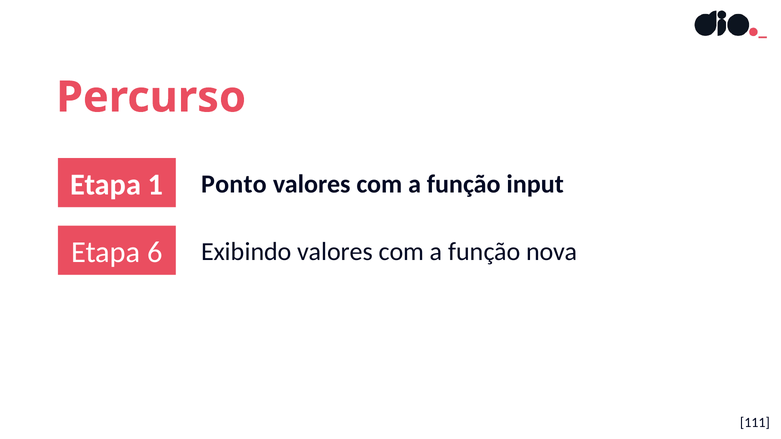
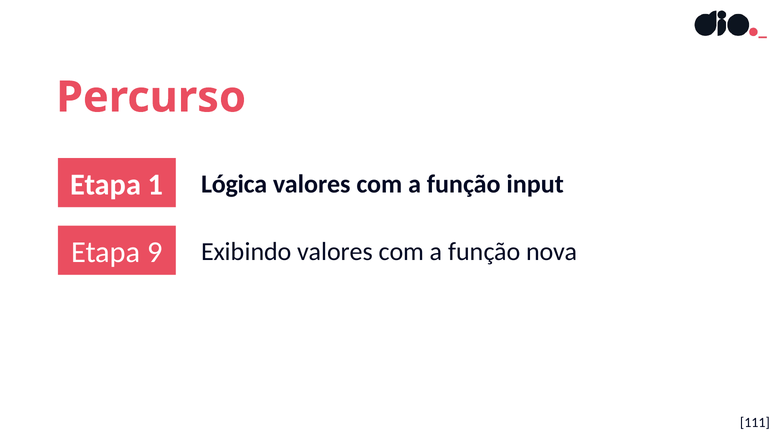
Ponto: Ponto -> Lógica (234, 184)
6: 6 -> 9 (155, 253)
